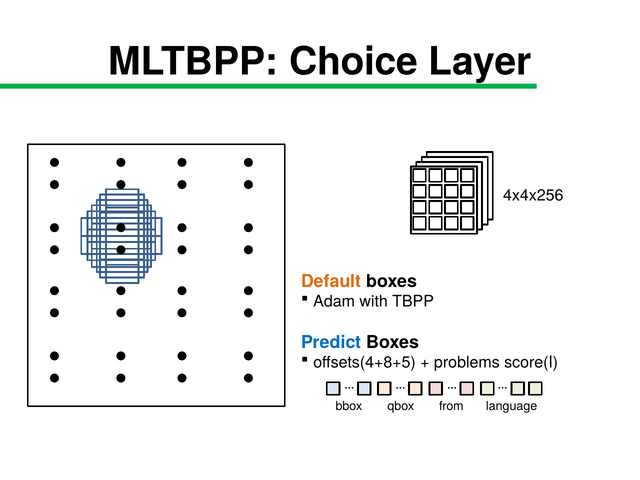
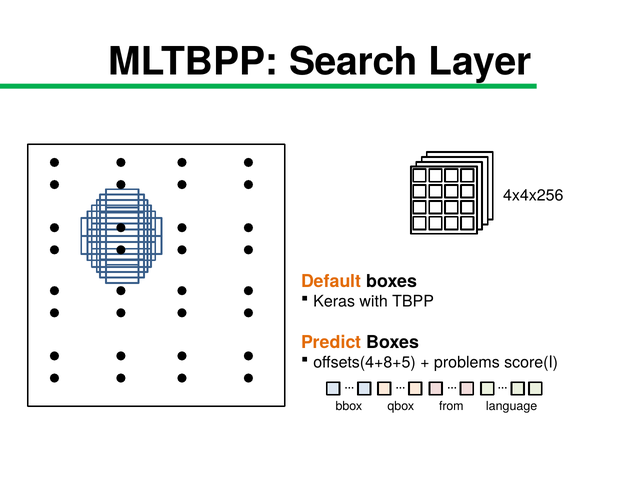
Choice: Choice -> Search (354, 62)
Adam: Adam -> Keras (334, 301)
Predict colour: blue -> orange (331, 342)
